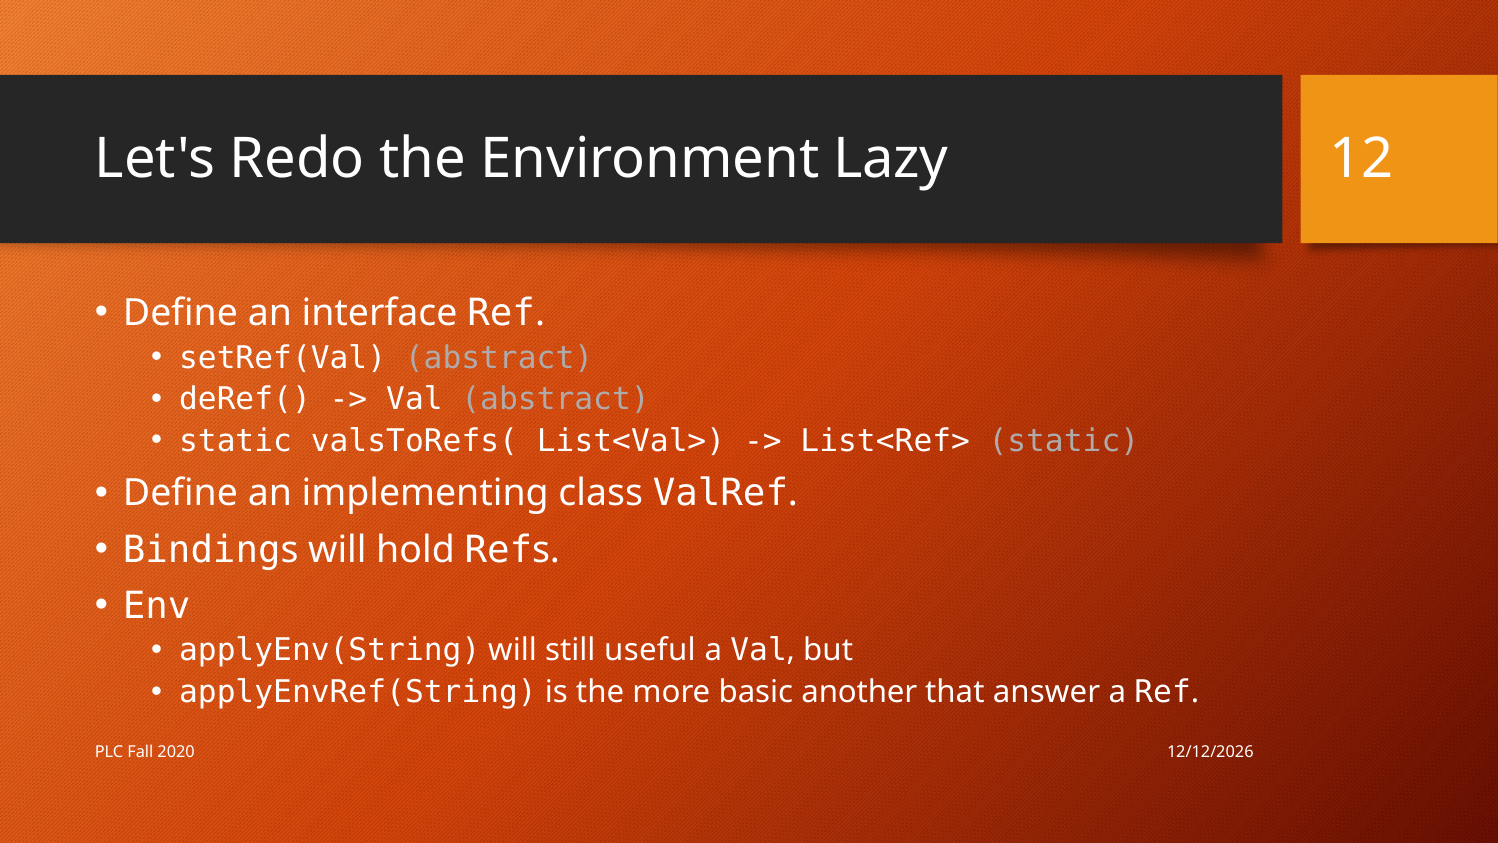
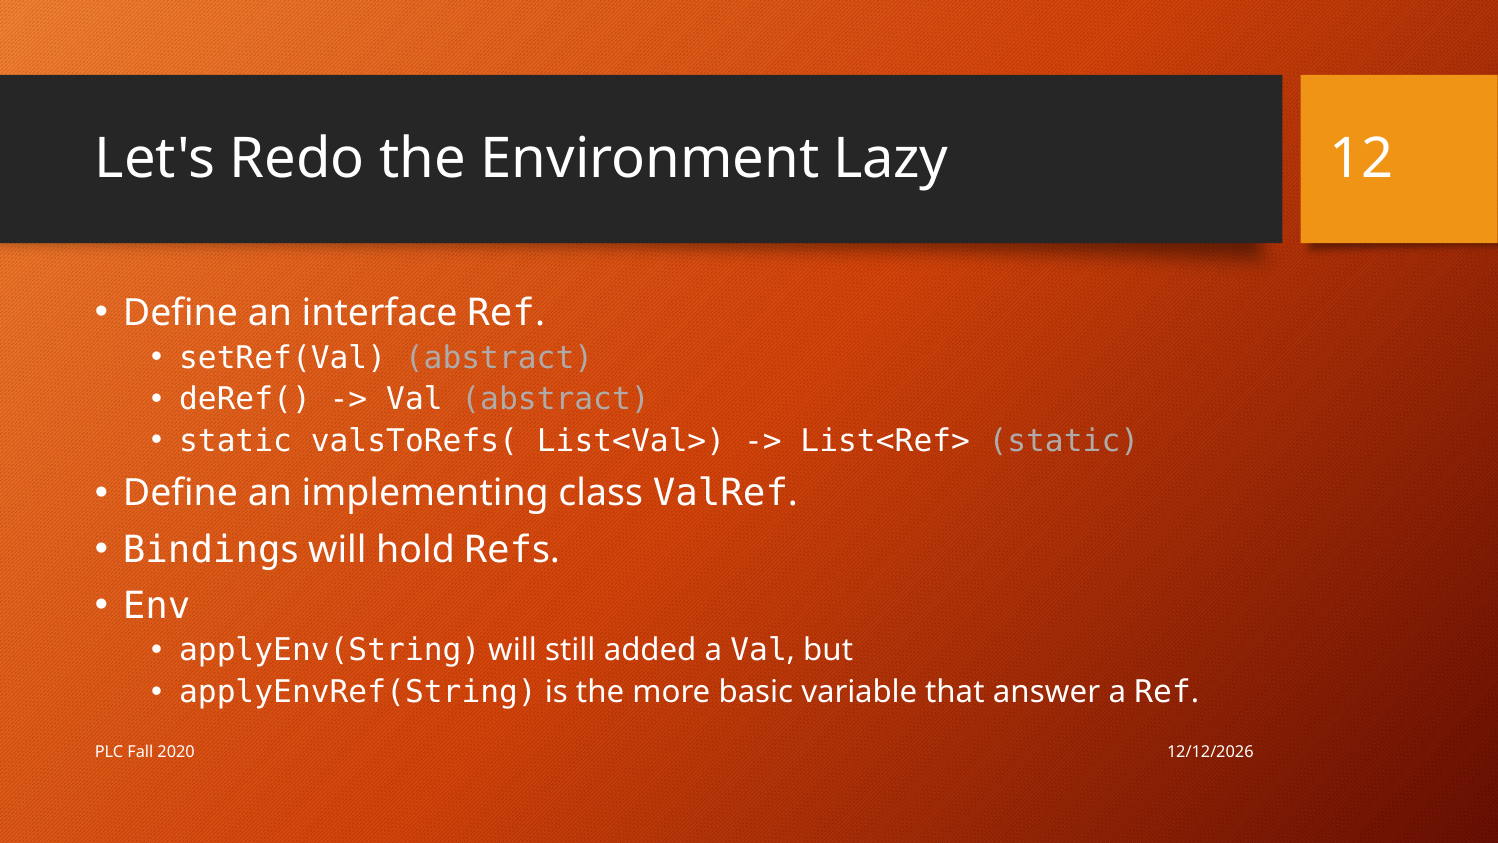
useful: useful -> added (650, 650)
another: another -> variable (859, 692)
